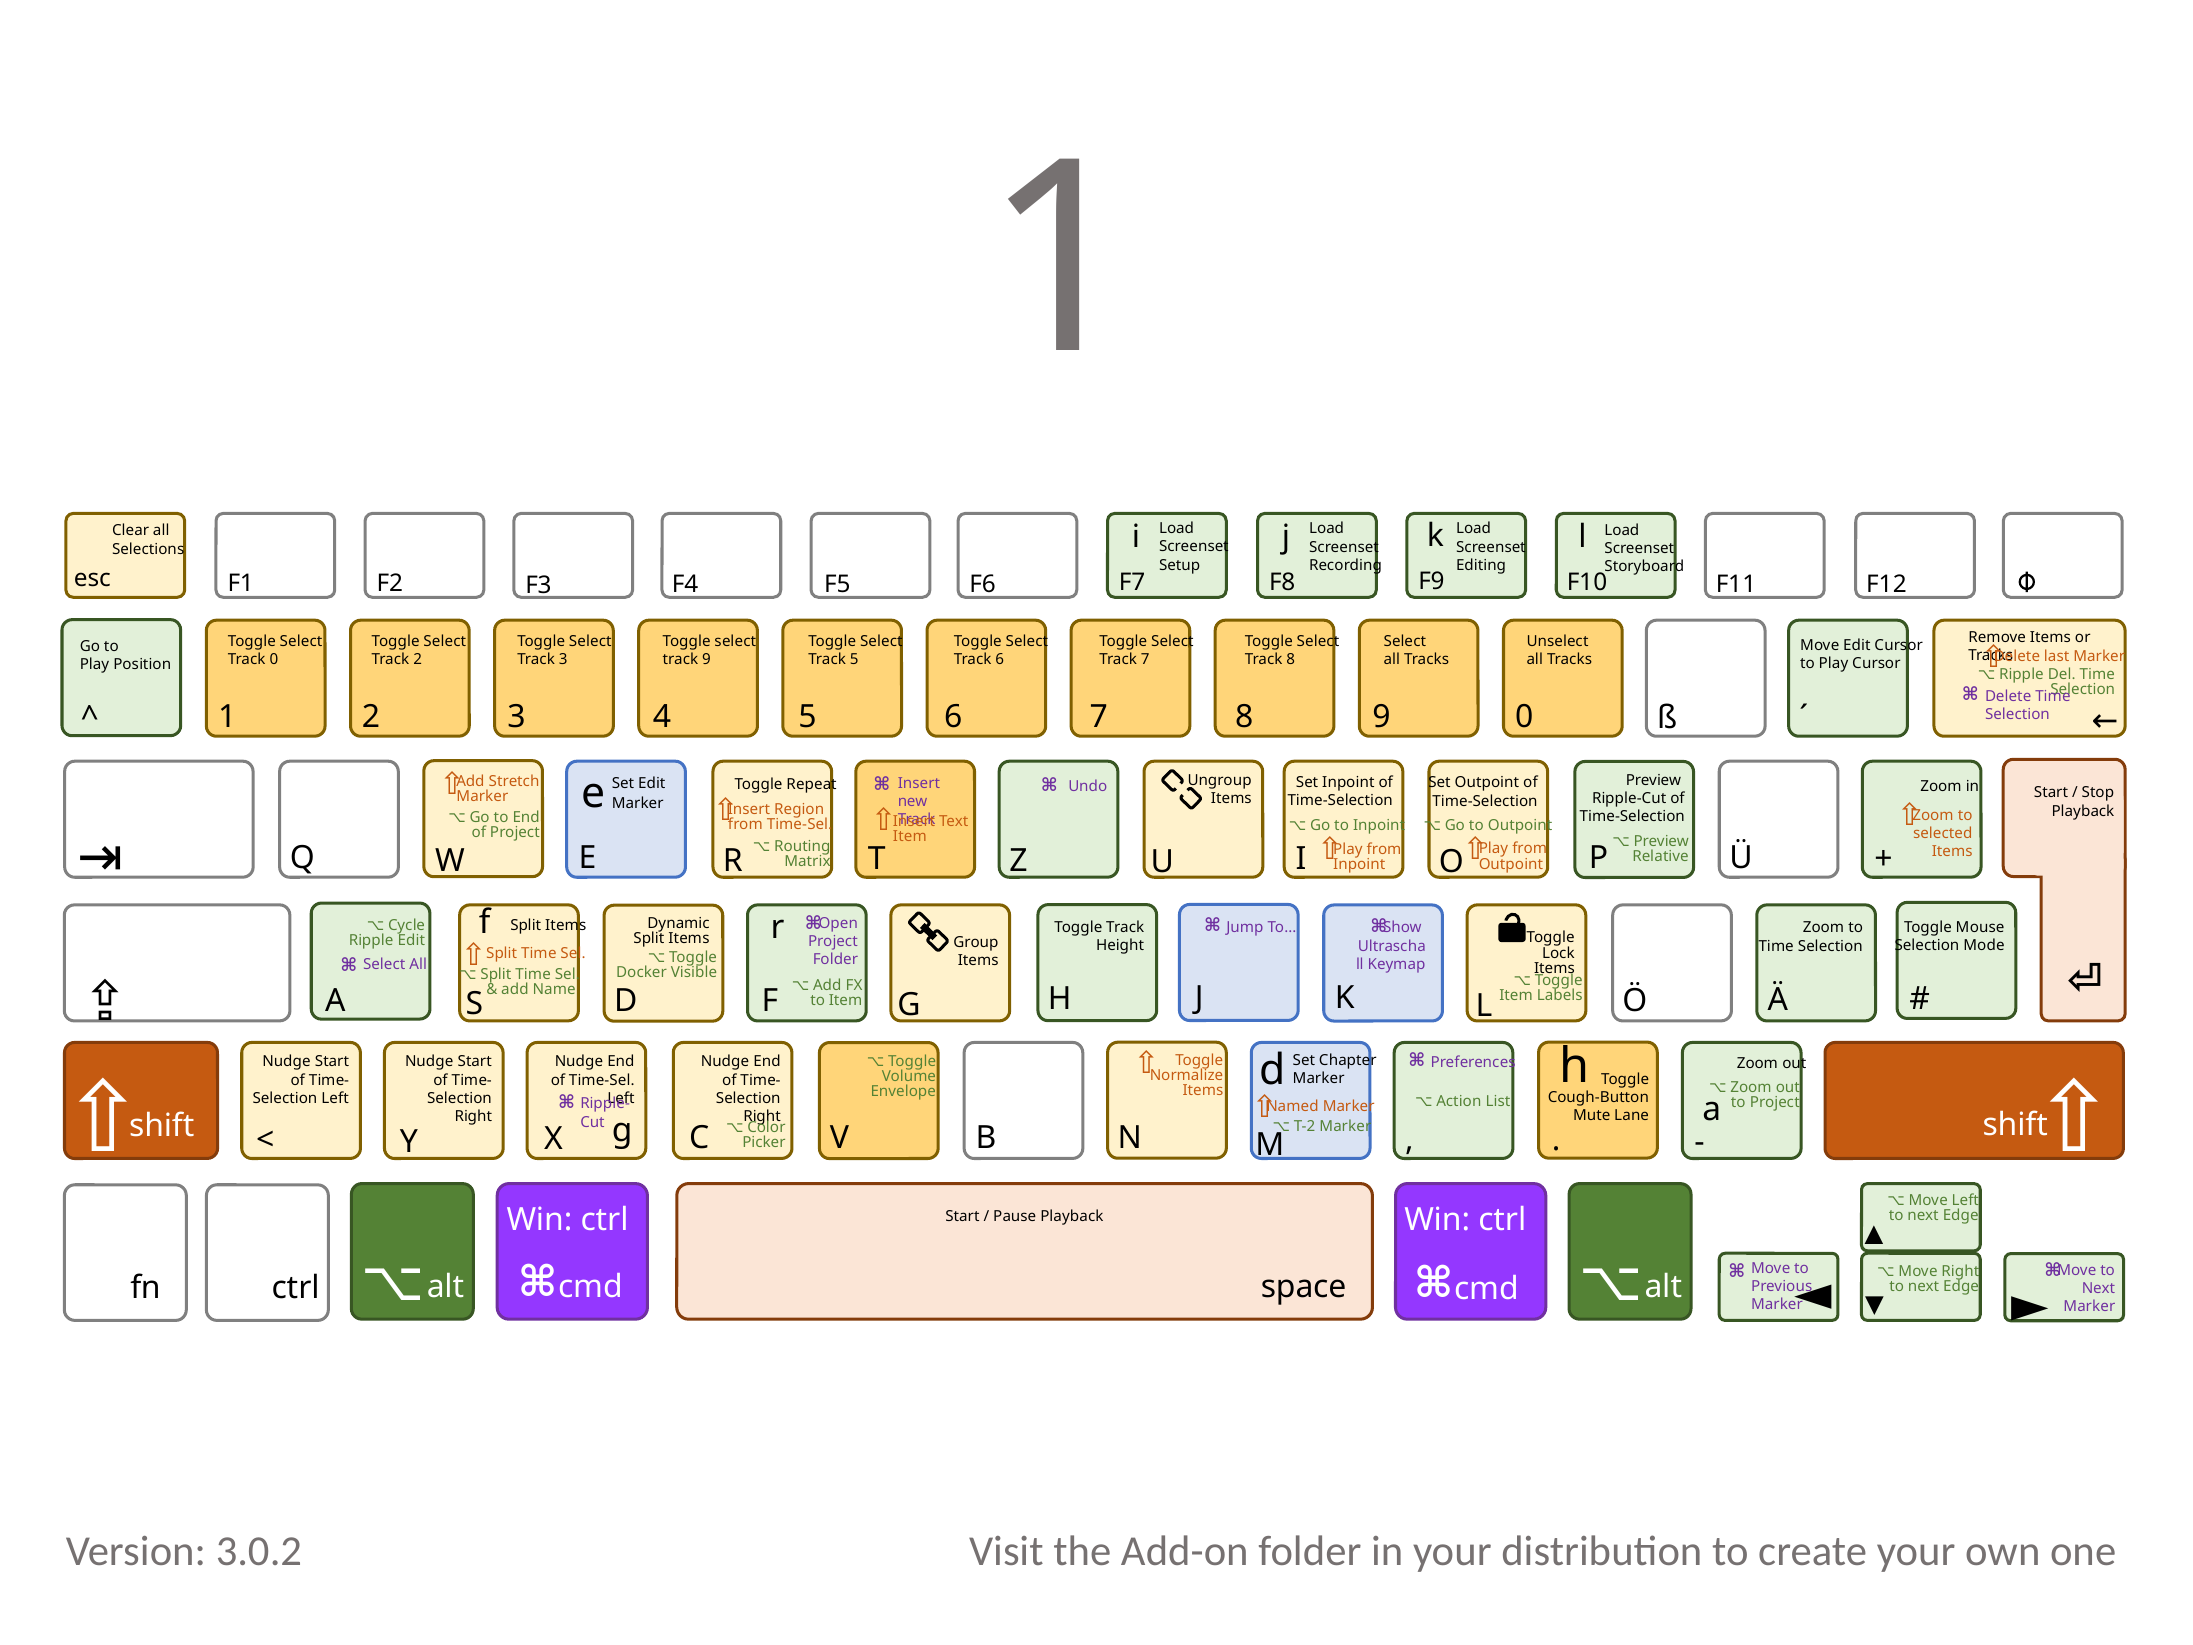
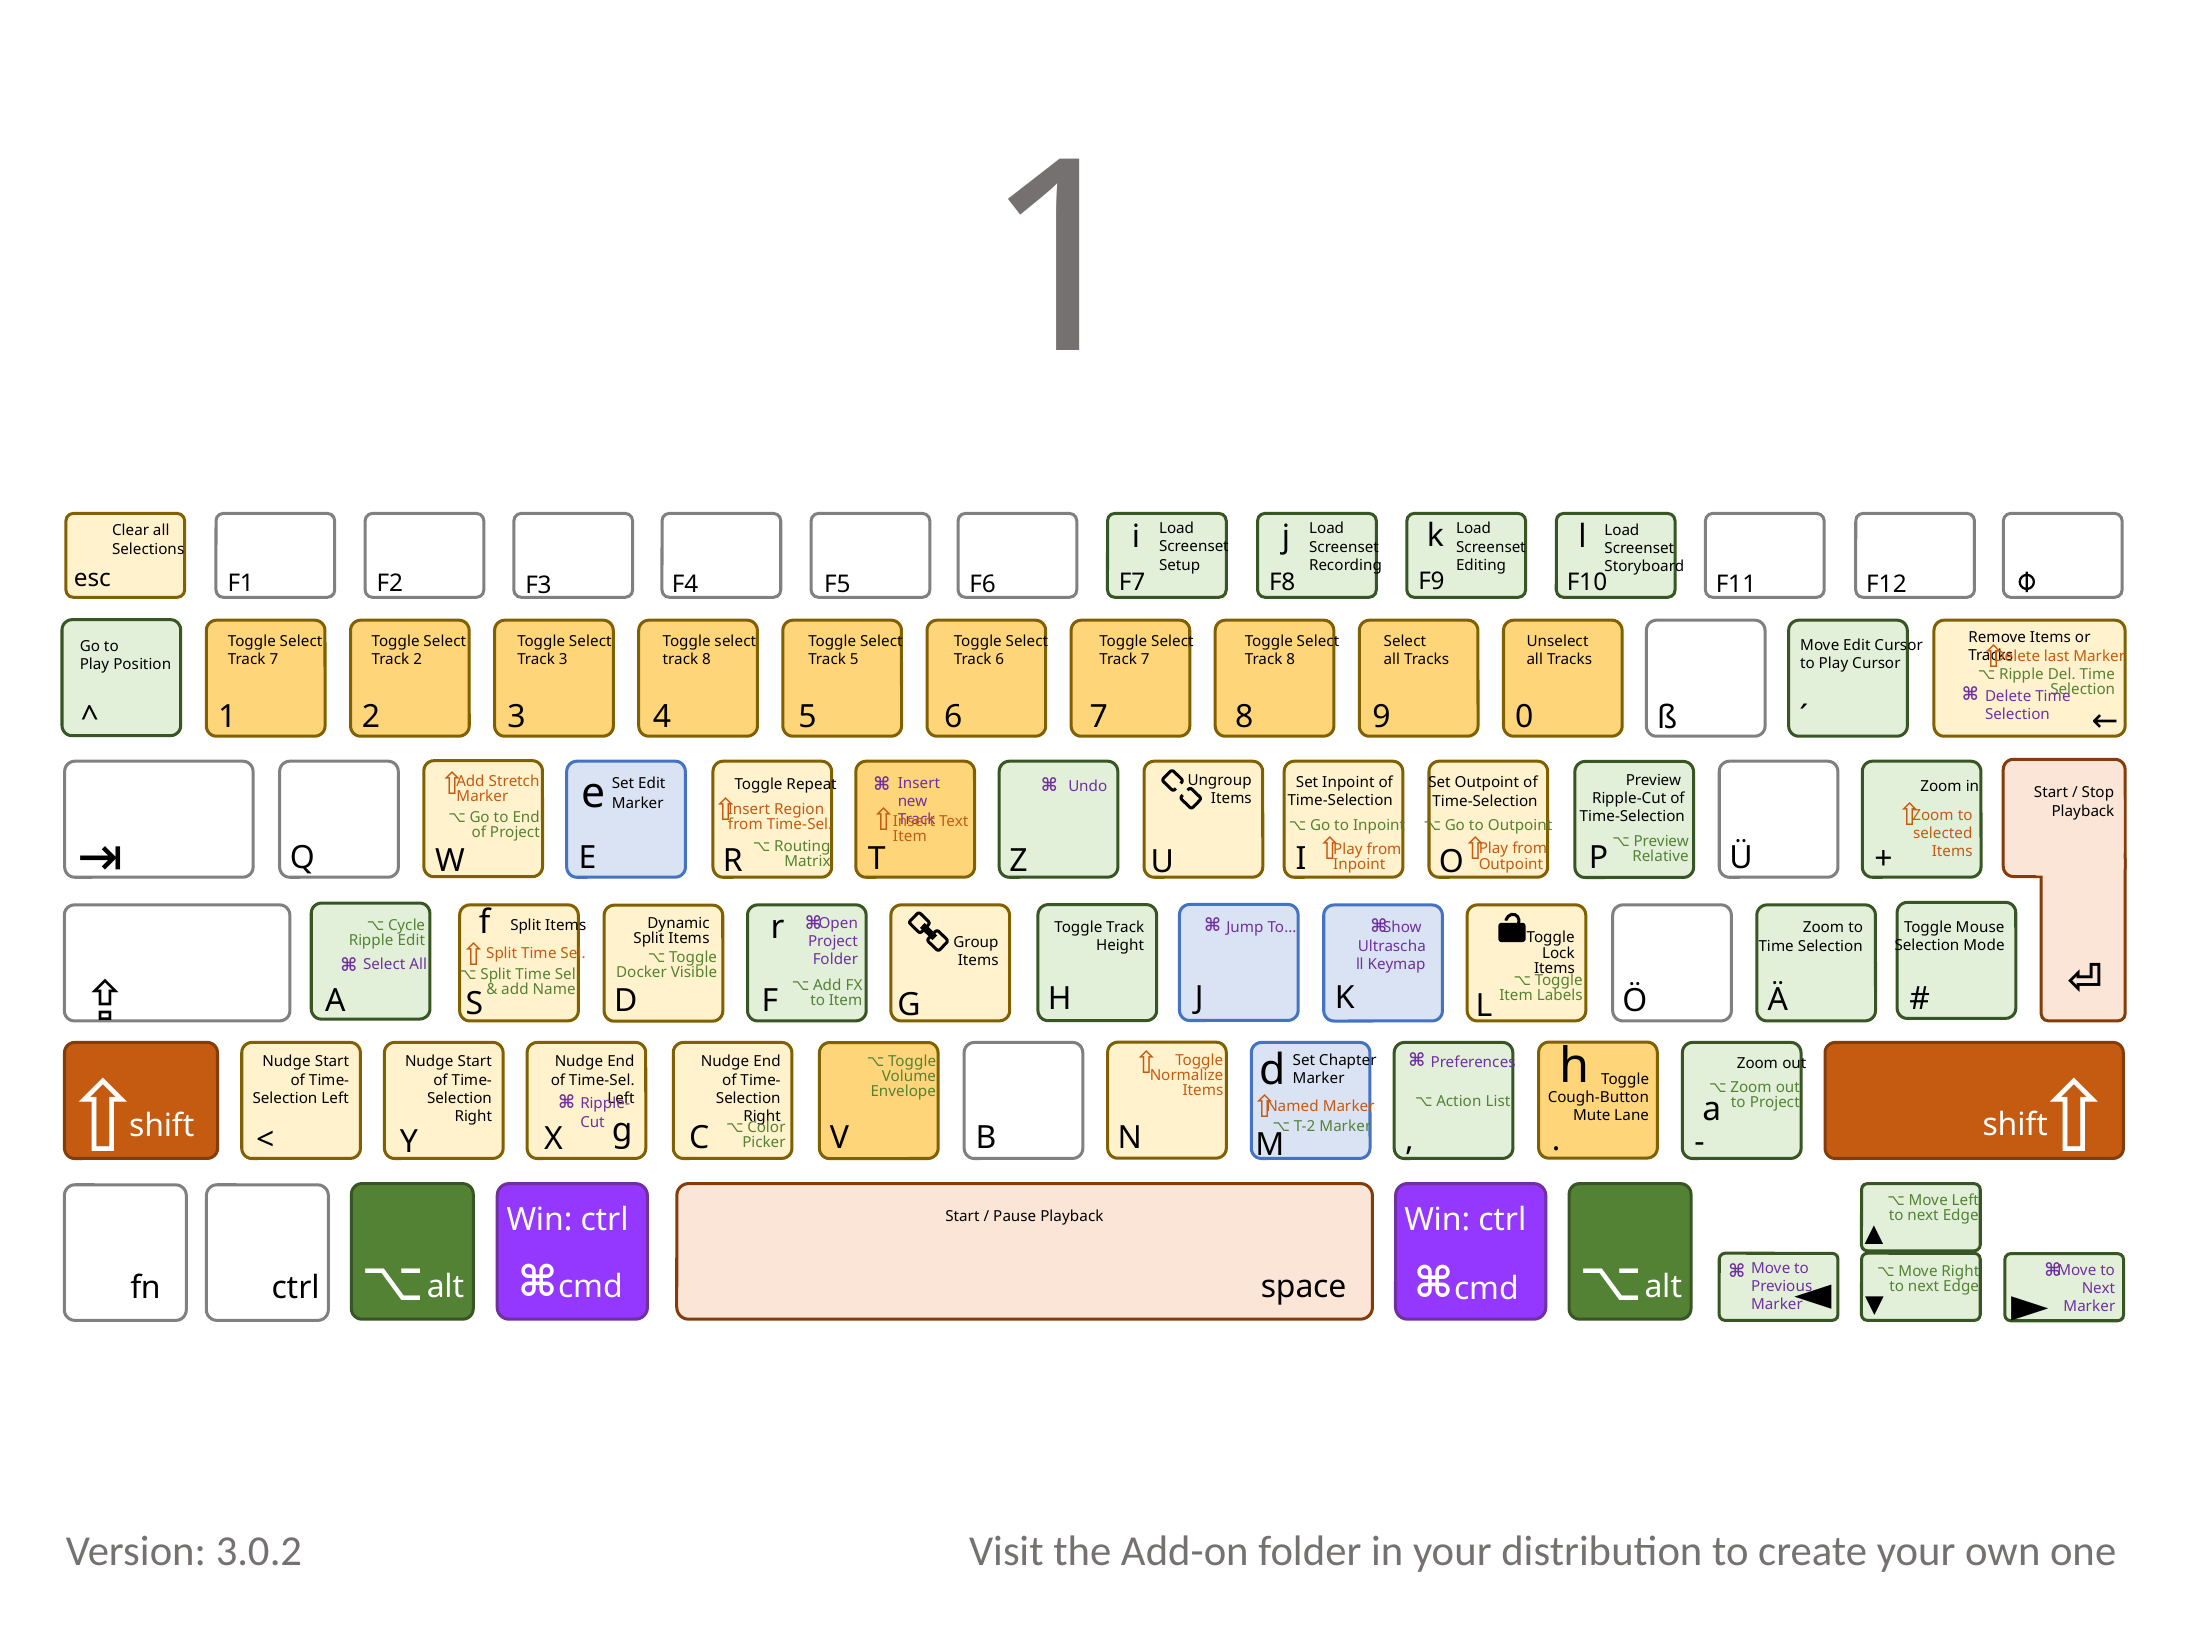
0: 0 -> 7 (274, 659)
9: 9 -> 8 (706, 659)
